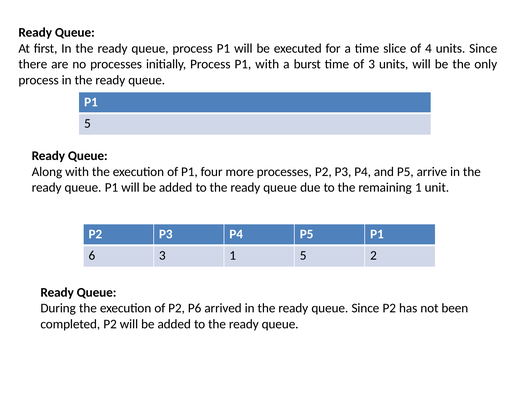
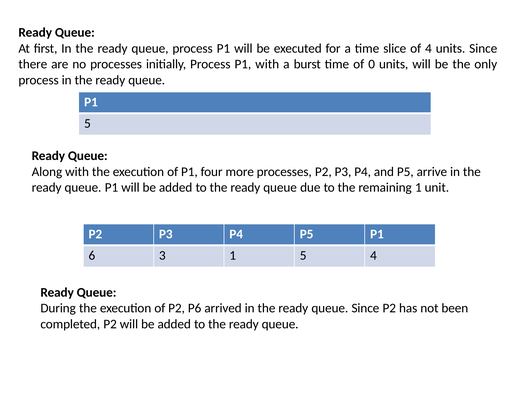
of 3: 3 -> 0 (372, 64)
5 2: 2 -> 4 (374, 256)
